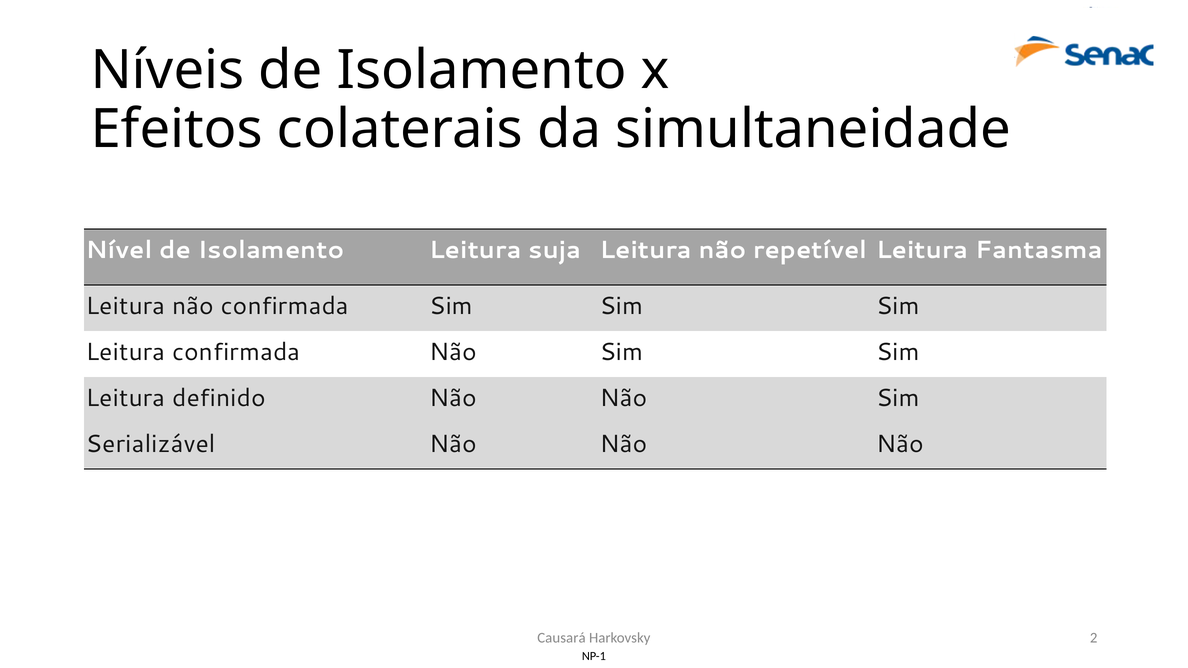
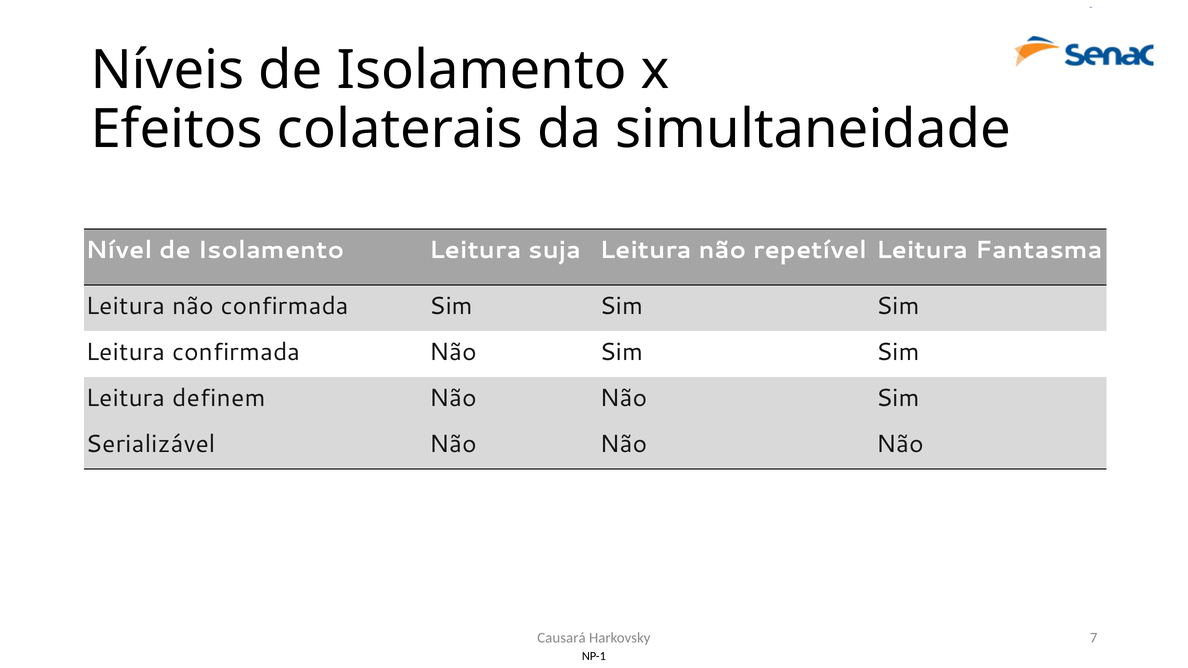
definido: definido -> definem (219, 398)
2: 2 -> 7 (1094, 638)
